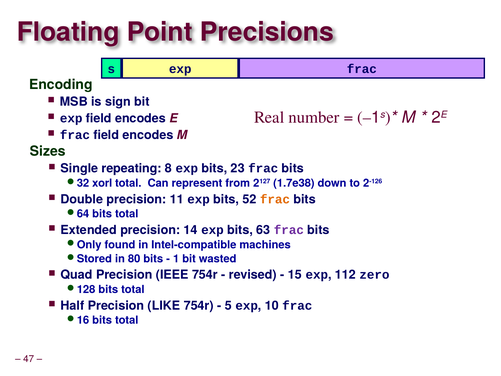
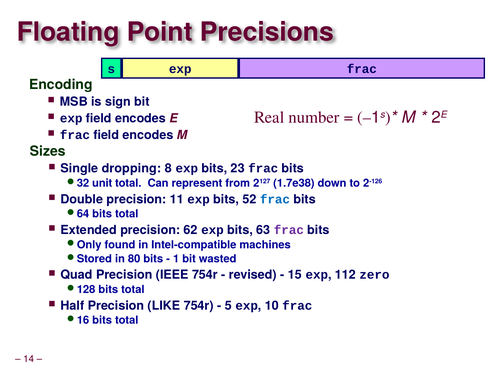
repeating: repeating -> dropping (131, 168)
xorl: xorl -> unit (102, 183)
frac colour: orange -> blue (275, 199)
14: 14 -> 62 (191, 230)
47: 47 -> 14 (29, 359)
